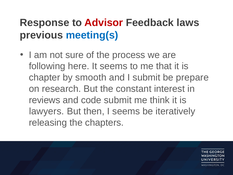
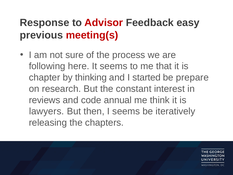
laws: laws -> easy (188, 23)
meeting(s colour: blue -> red (92, 35)
smooth: smooth -> thinking (91, 77)
I submit: submit -> started (147, 77)
code submit: submit -> annual (118, 100)
